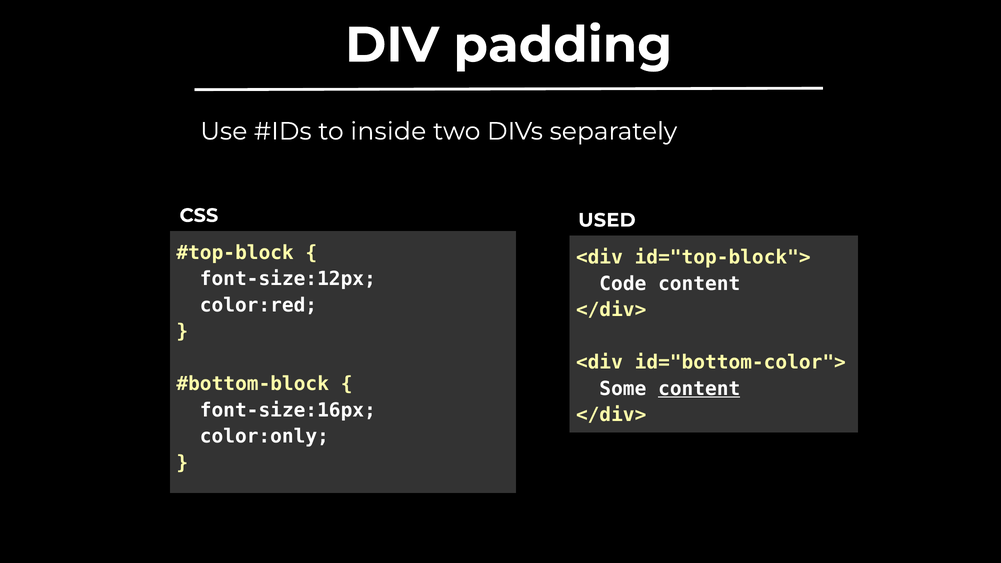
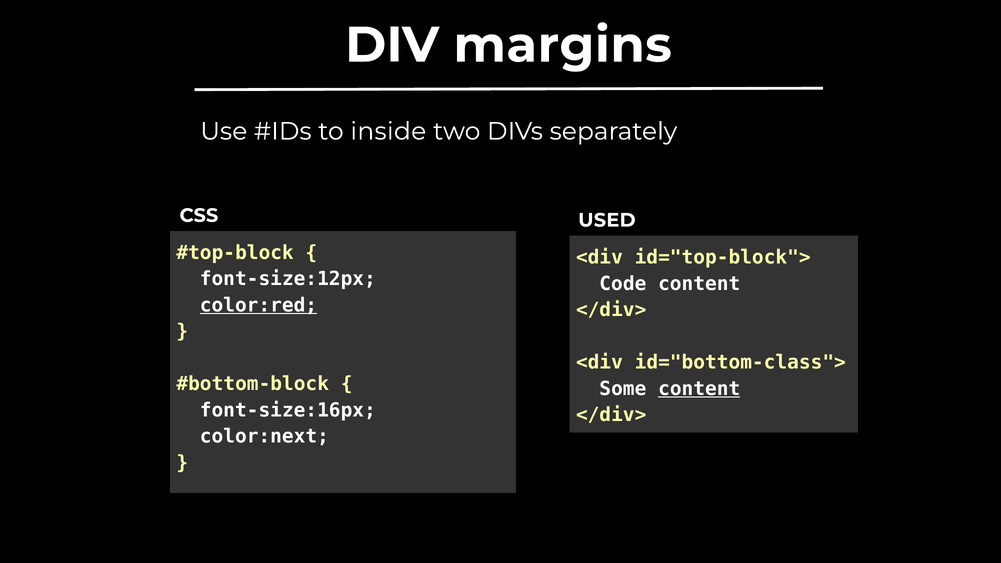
padding: padding -> margins (563, 45)
color:red underline: none -> present (258, 305)
id="bottom-color">: id="bottom-color"> -> id="bottom-class"> (740, 362)
color:only: color:only -> color:next (264, 437)
